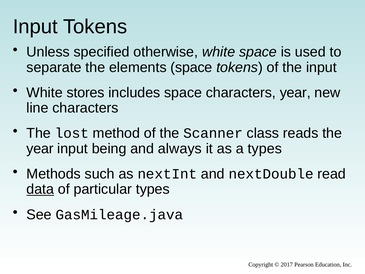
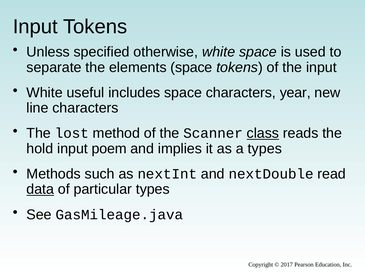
stores: stores -> useful (85, 93)
class underline: none -> present (263, 133)
year: year -> hold (40, 149)
being: being -> poem (109, 149)
always: always -> implies (180, 149)
